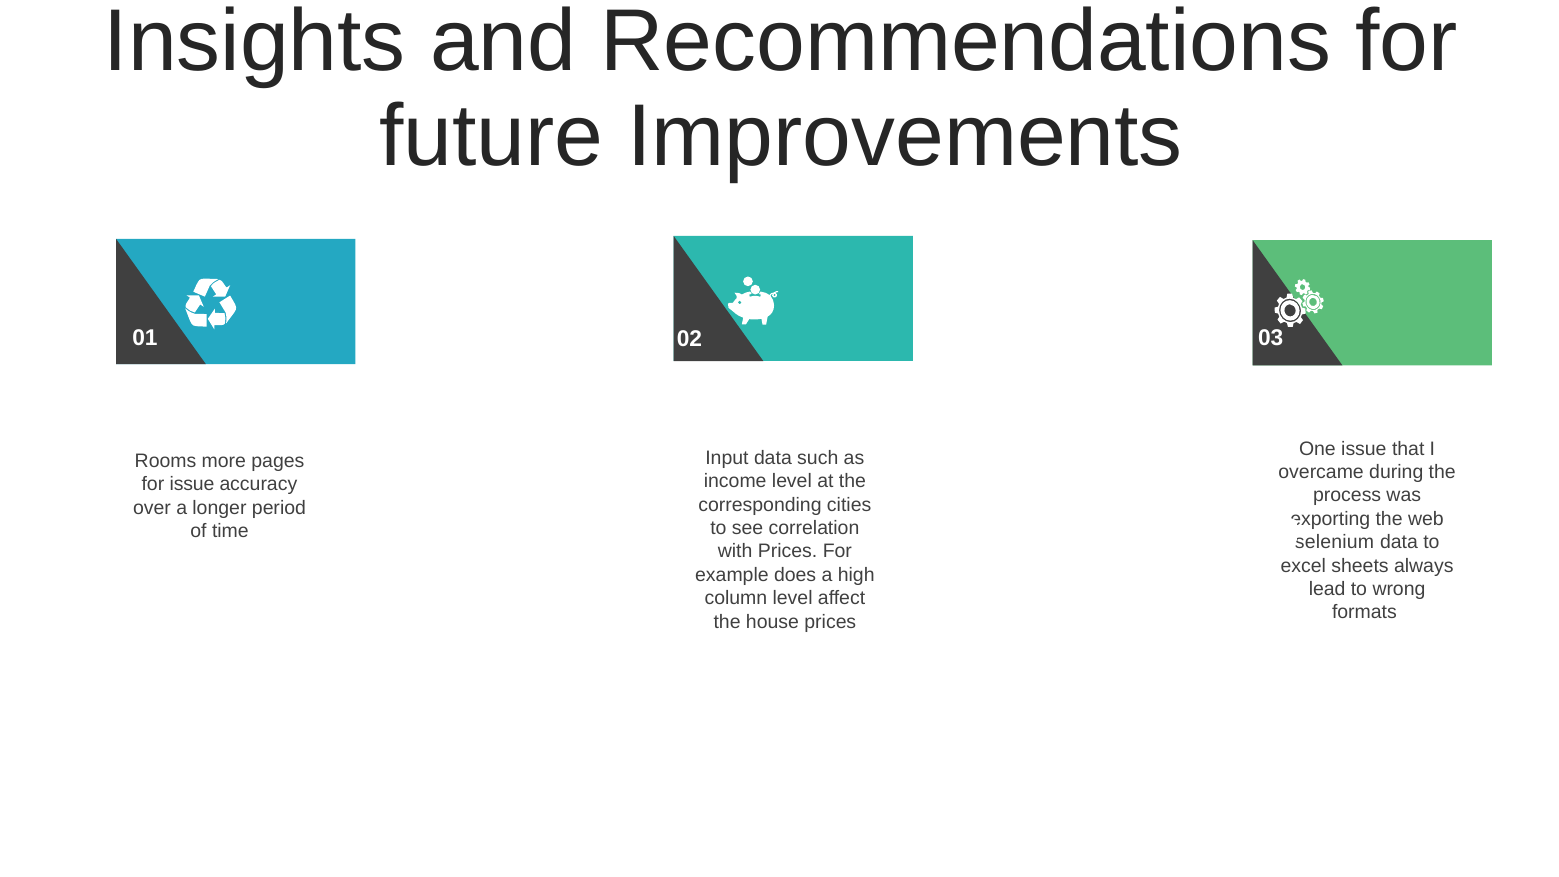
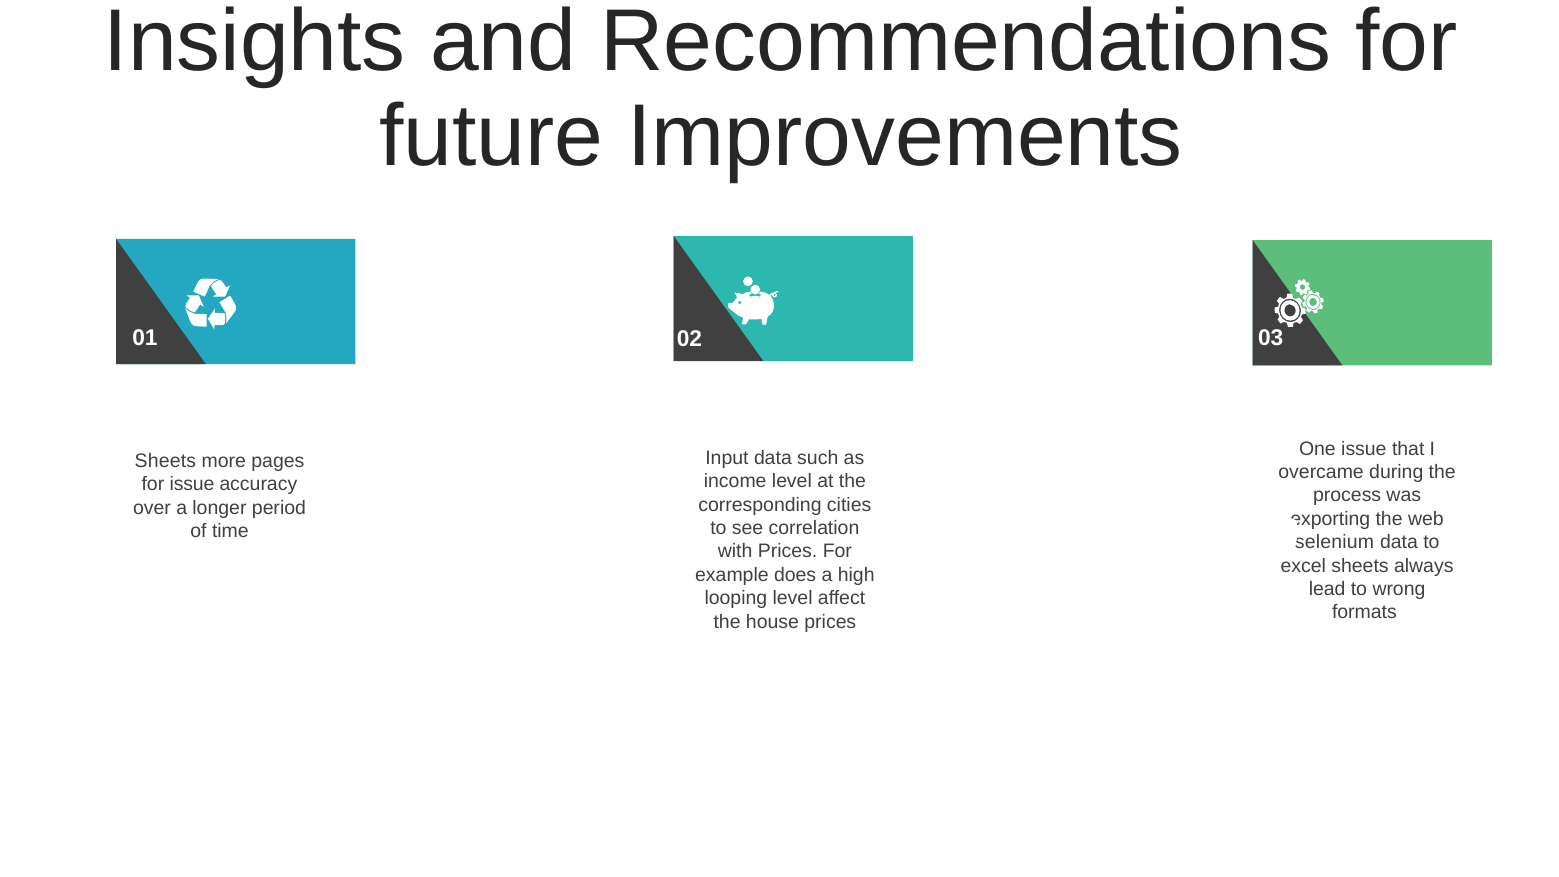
Rooms: Rooms -> Sheets (165, 461)
column: column -> looping (736, 598)
